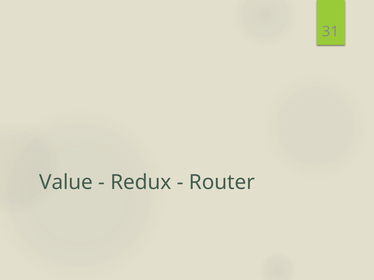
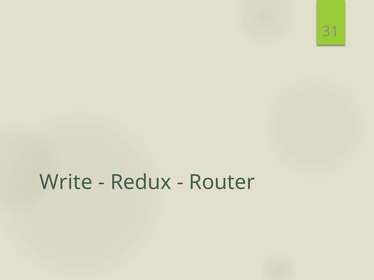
Value: Value -> Write (66, 182)
